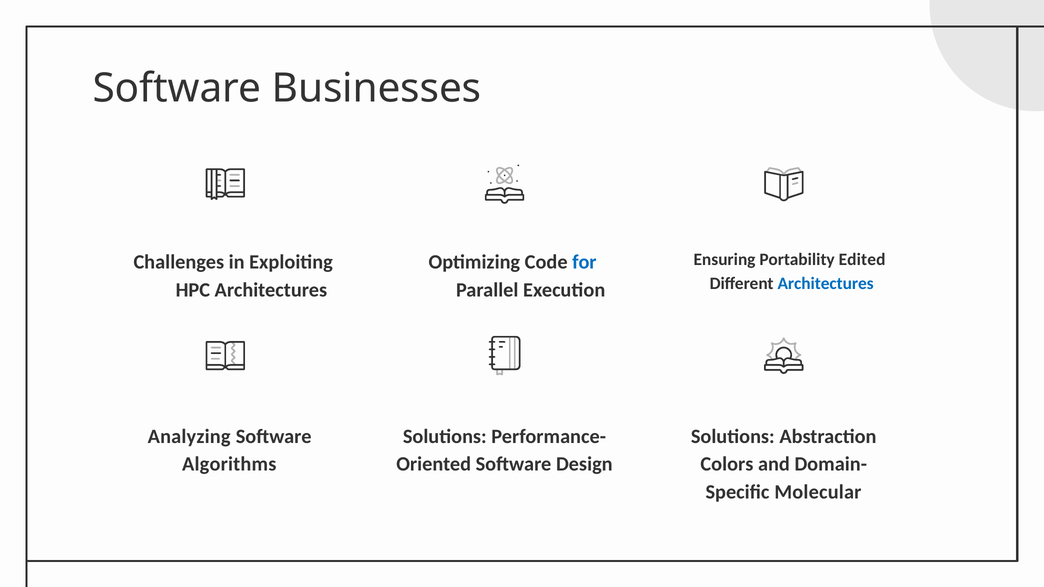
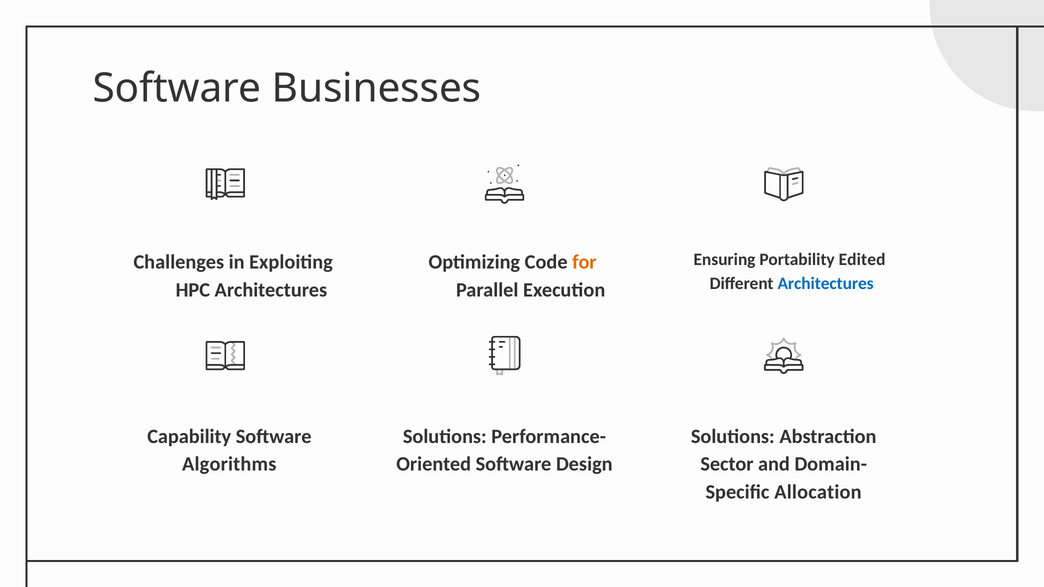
for colour: blue -> orange (584, 262)
Analyzing: Analyzing -> Capability (189, 437)
Colors: Colors -> Sector (727, 464)
Molecular: Molecular -> Allocation (818, 492)
